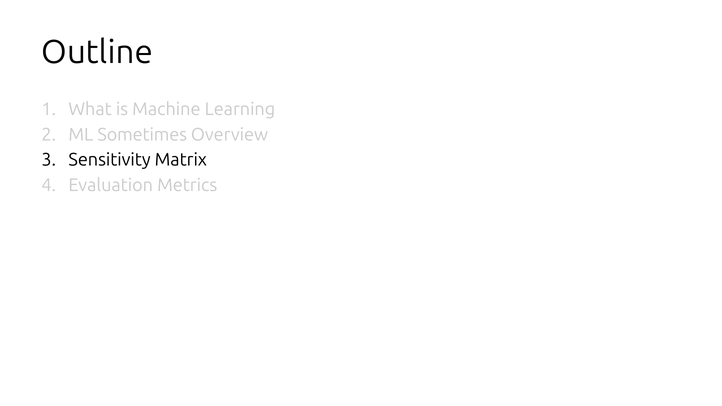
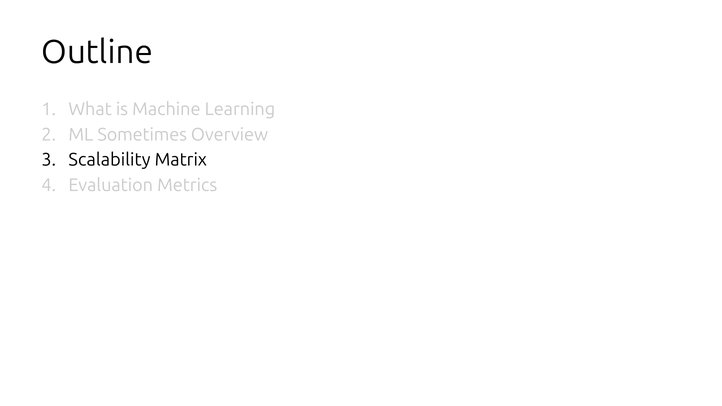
Sensitivity: Sensitivity -> Scalability (109, 160)
